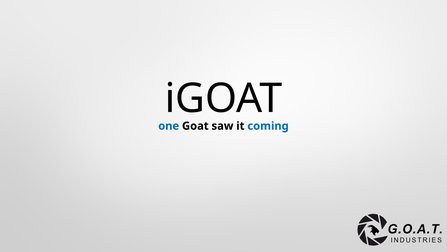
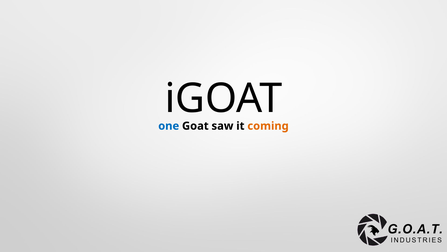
coming colour: blue -> orange (268, 126)
